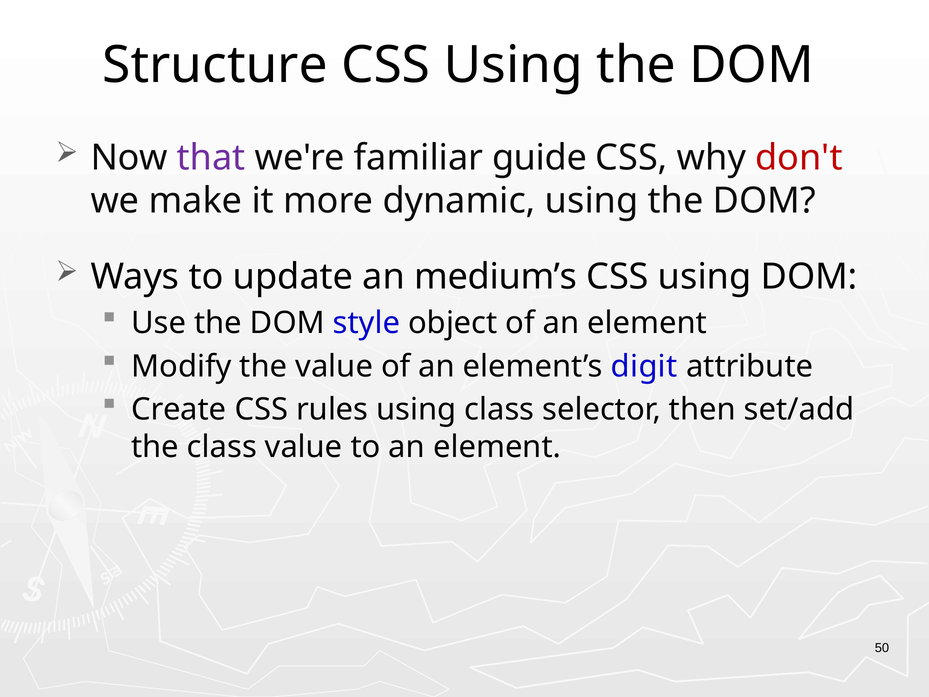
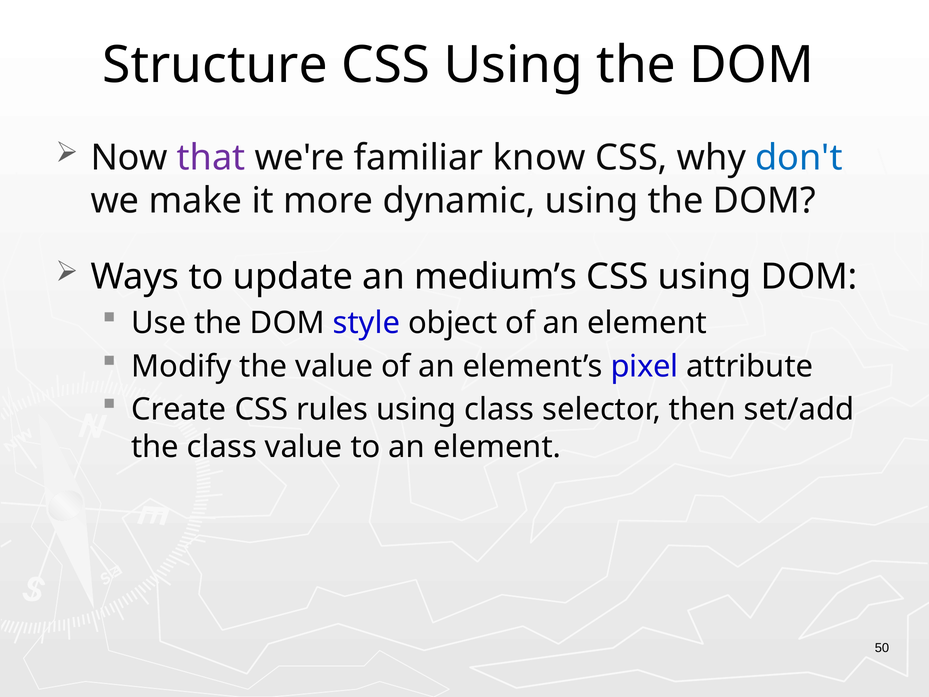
guide: guide -> know (539, 158)
don't colour: red -> blue (799, 158)
digit: digit -> pixel (644, 366)
